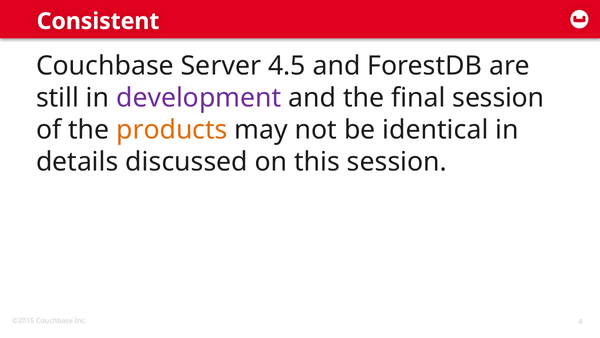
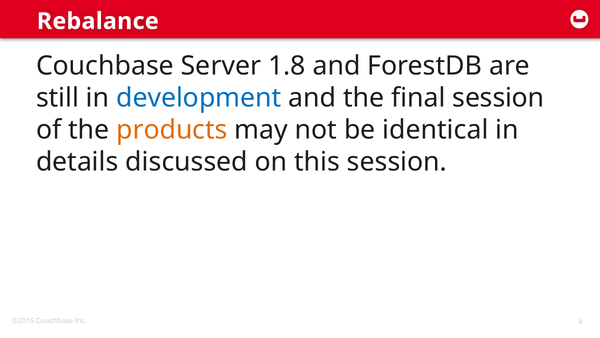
Consistent: Consistent -> Rebalance (98, 21)
4.5: 4.5 -> 1.8 (287, 66)
development colour: purple -> blue (199, 98)
